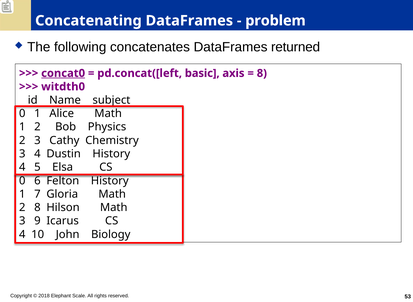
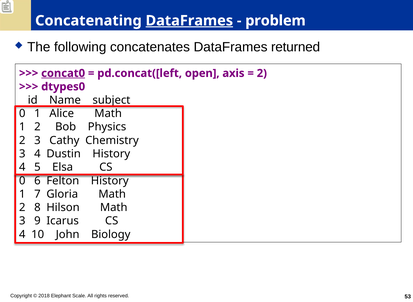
DataFrames underline: none -> present (189, 21)
basic: basic -> open (202, 73)
8: 8 -> 2 (262, 73)
witdth0: witdth0 -> dtypes0 (63, 87)
